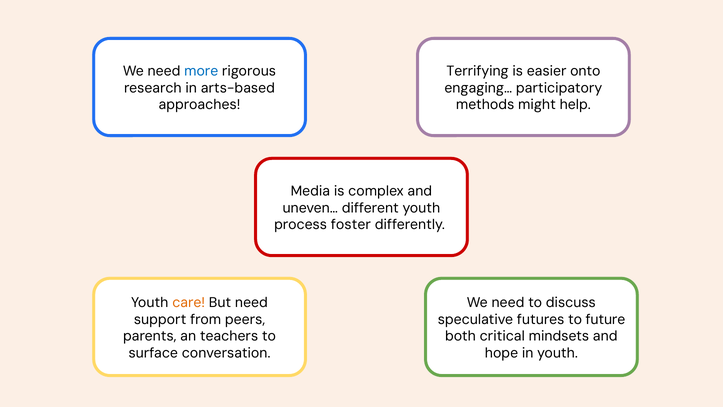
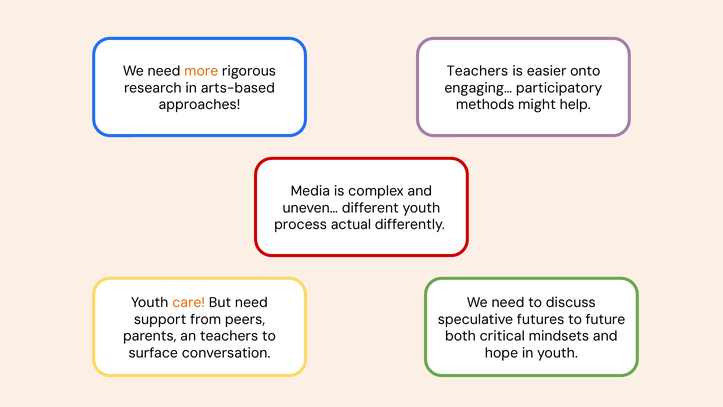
more colour: blue -> orange (201, 71)
Terrifying: Terrifying -> Teachers (478, 71)
foster: foster -> actual (351, 225)
